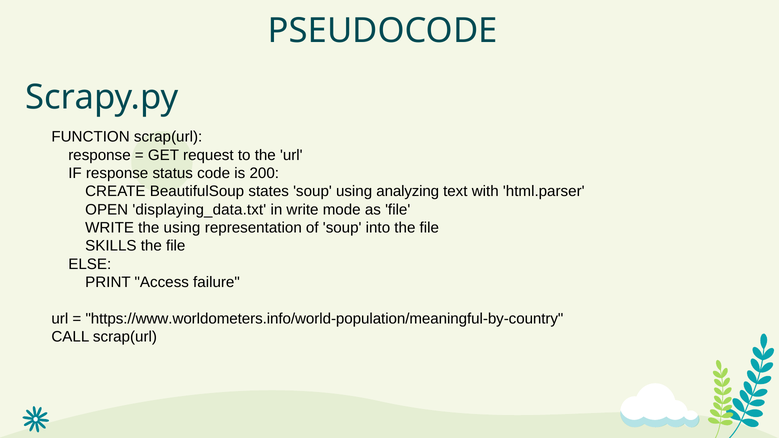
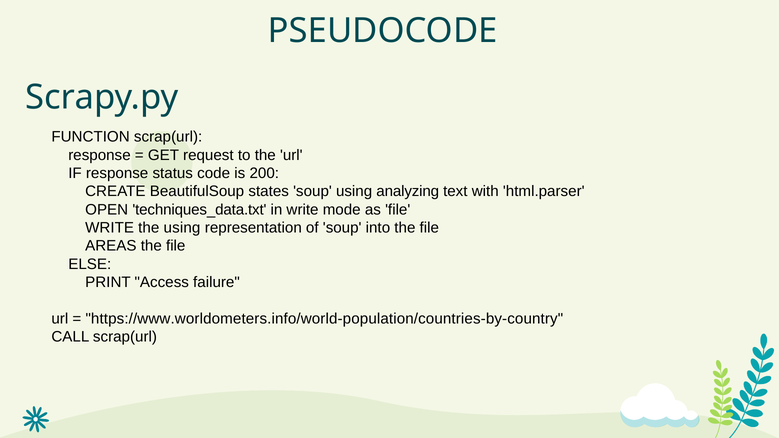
displaying_data.txt: displaying_data.txt -> techniques_data.txt (199, 210)
SKILLS: SKILLS -> AREAS (111, 246)
https://www.worldometers.info/world-population/meaningful-by-country: https://www.worldometers.info/world-population/meaningful-by-country -> https://www.worldometers.info/world-population/countries-by-country (324, 319)
